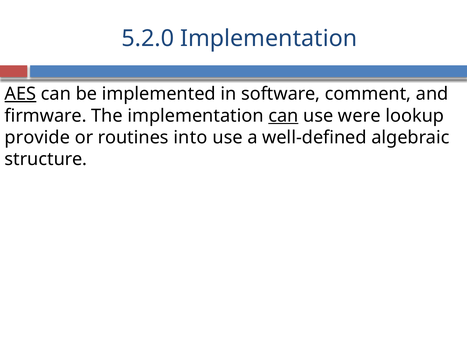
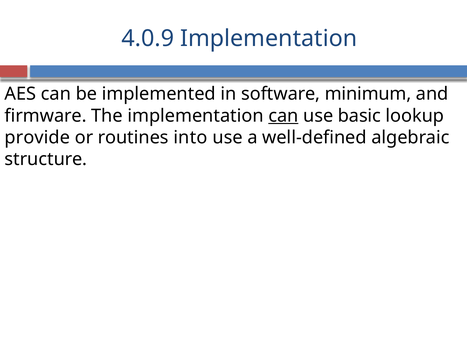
5.2.0: 5.2.0 -> 4.0.9 (148, 39)
AES underline: present -> none (20, 94)
comment: comment -> minimum (368, 94)
were: were -> basic (359, 116)
